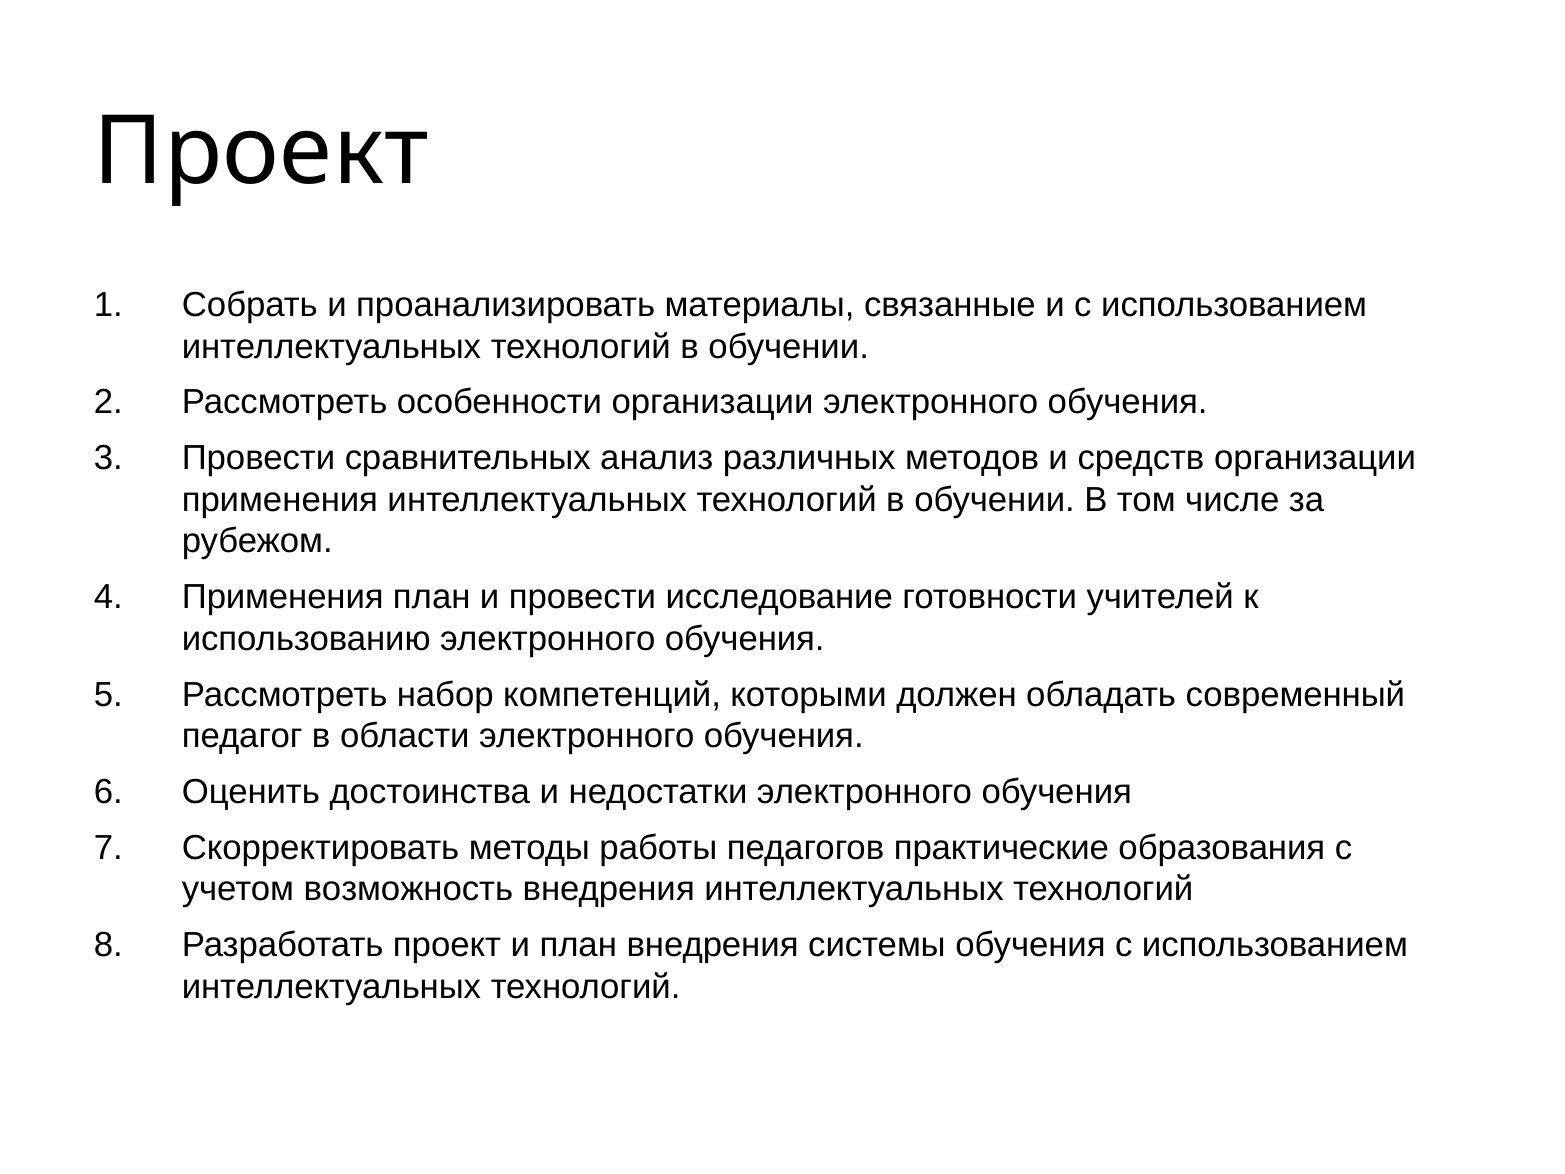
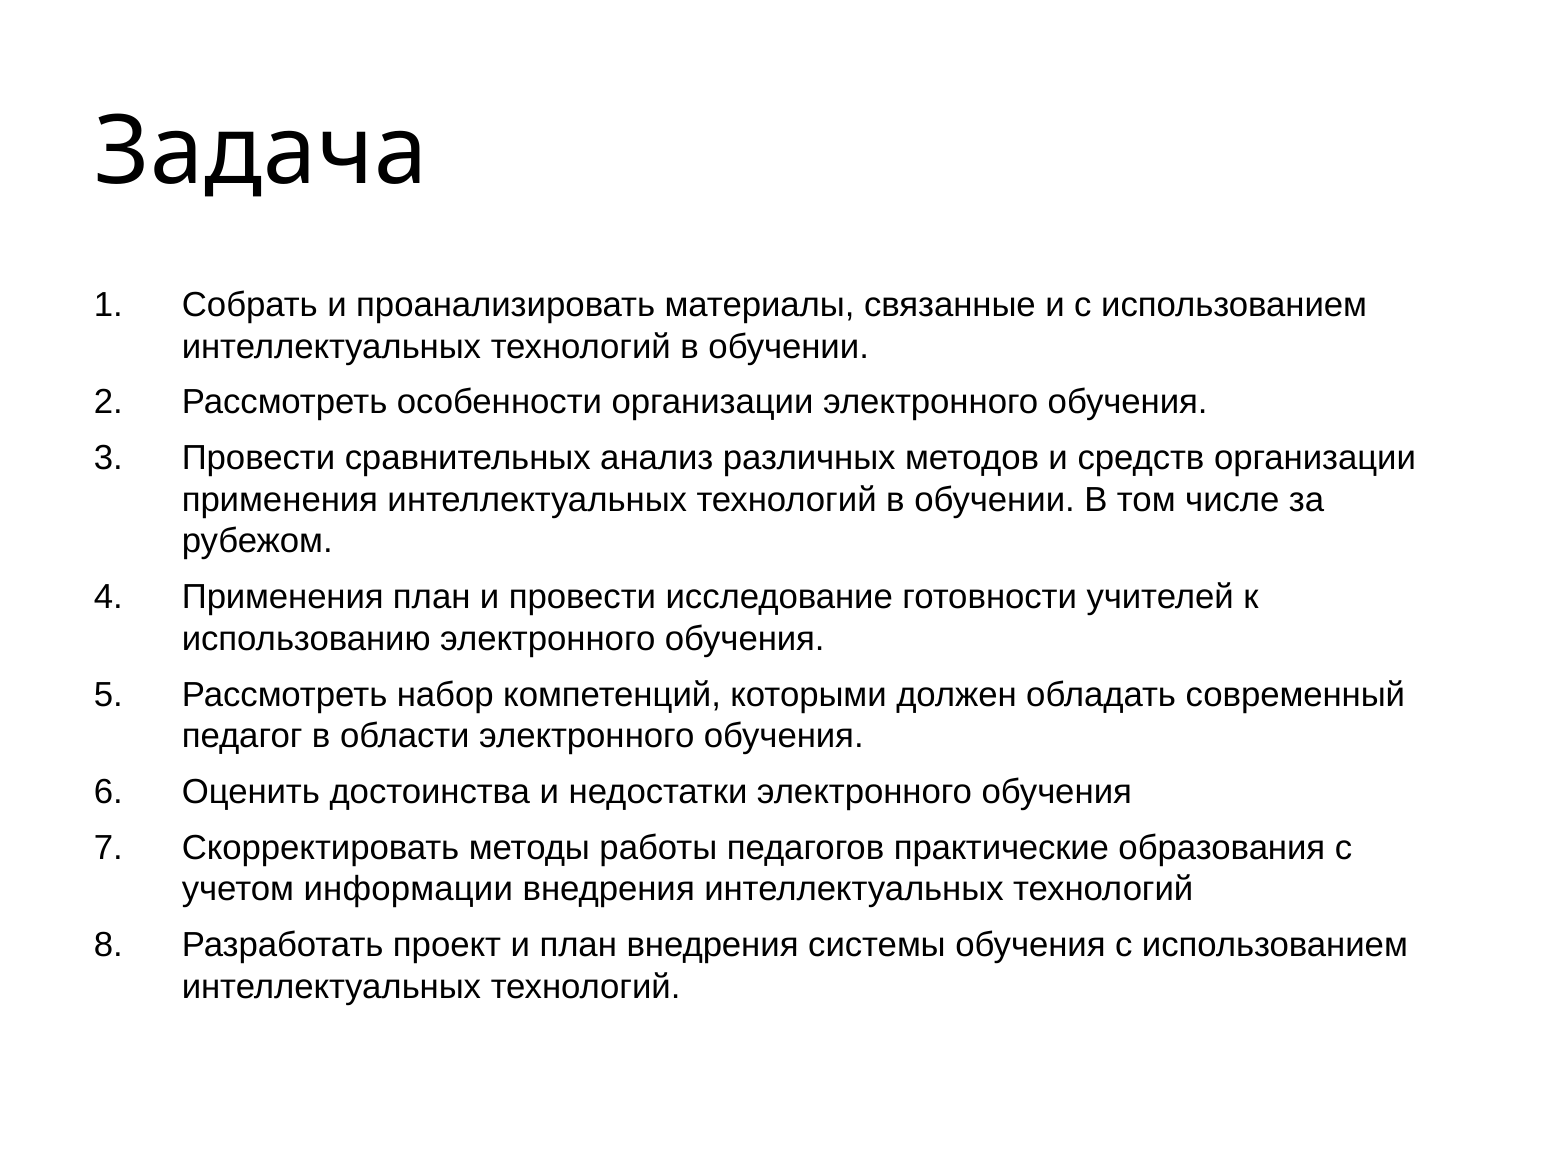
Проект: Проект -> Задача (261, 151)
возможность: возможность -> информации (408, 889)
